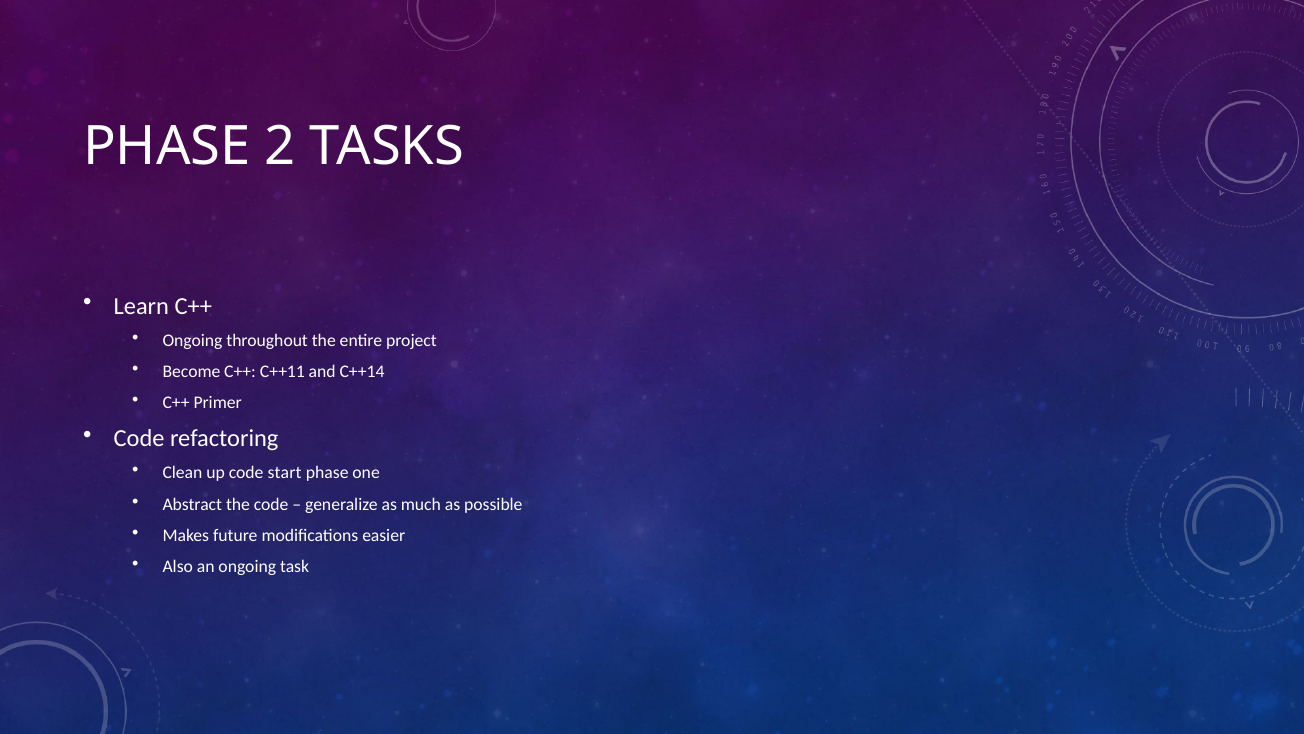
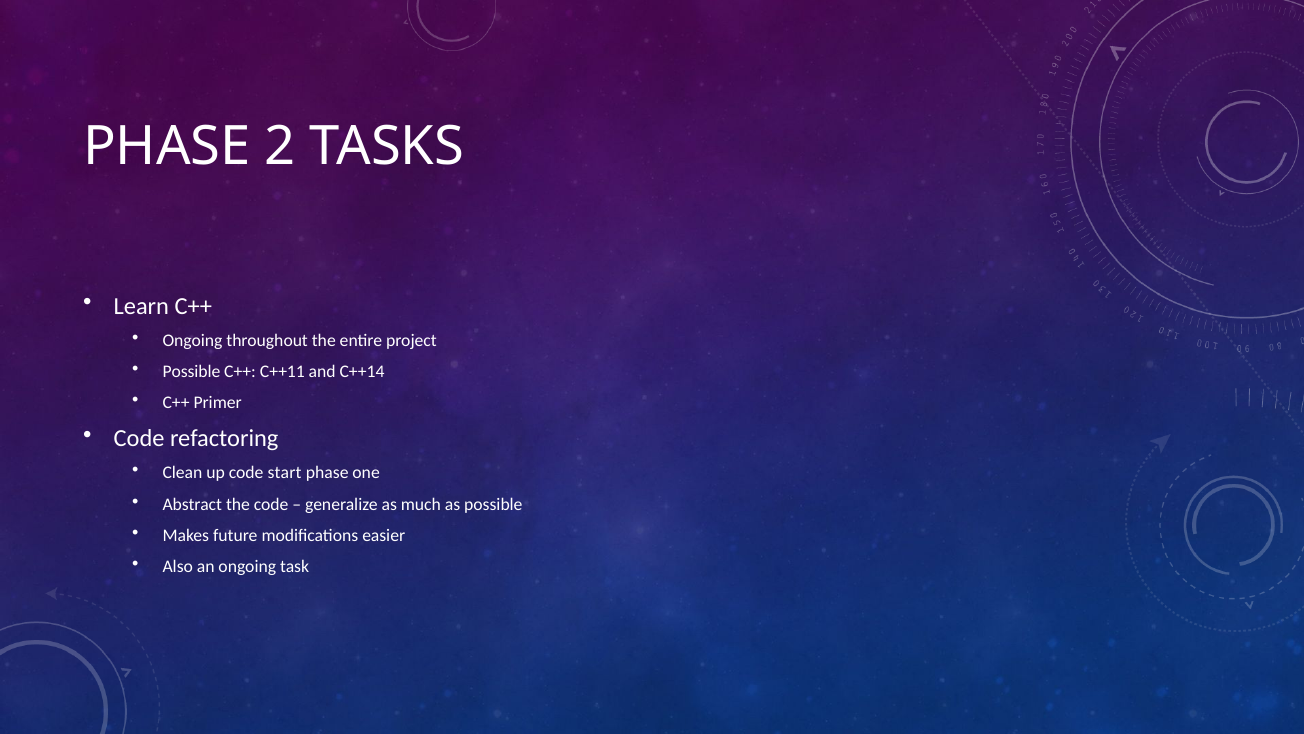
Become: Become -> Possible (191, 371)
